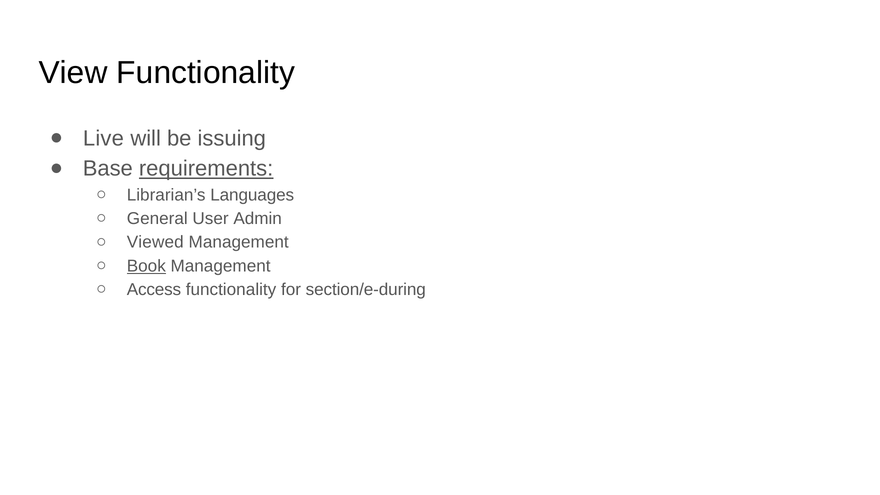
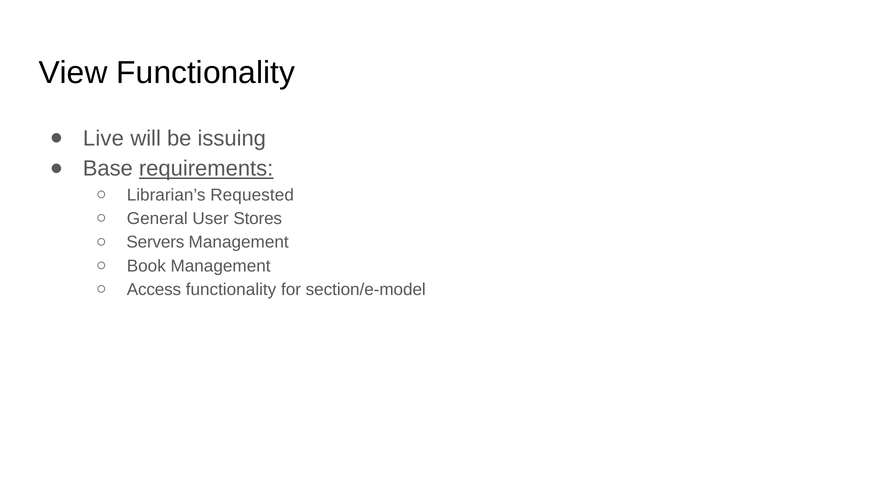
Languages: Languages -> Requested (252, 195)
Admin: Admin -> Stores (258, 219)
Viewed: Viewed -> Servers (155, 242)
Book underline: present -> none (146, 266)
section/e-during: section/e-during -> section/e-model (366, 290)
